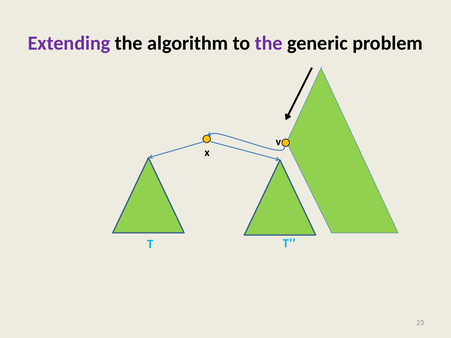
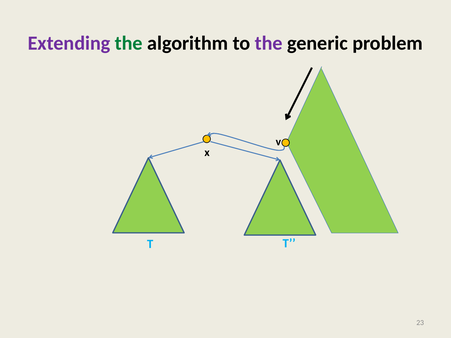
the colour: black -> green (129, 43)
